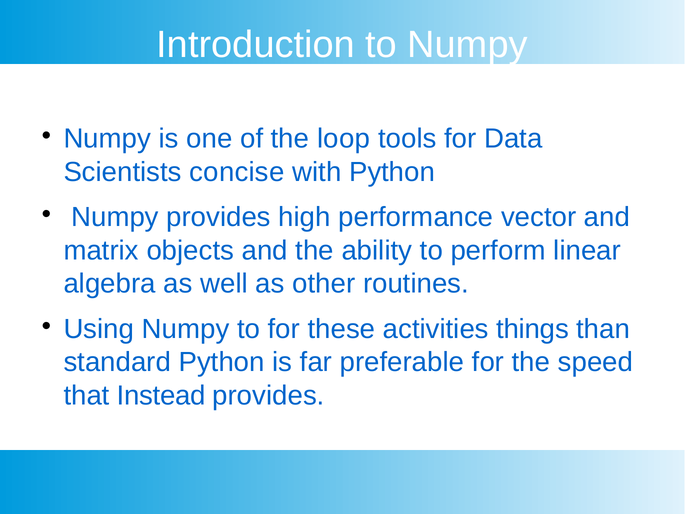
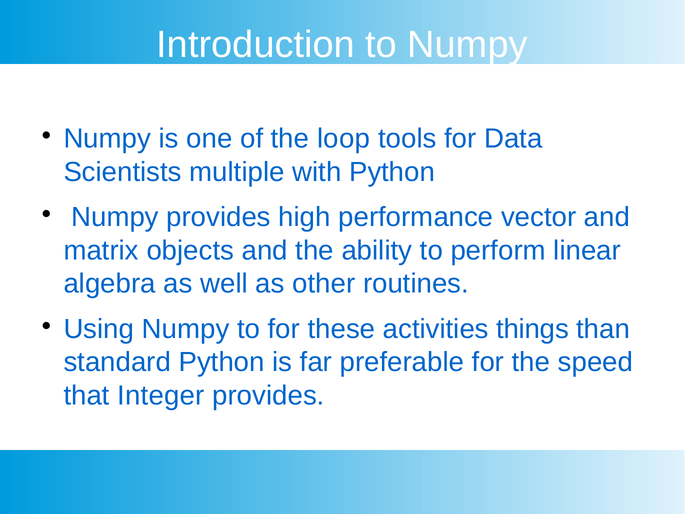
concise: concise -> multiple (237, 172)
Instead: Instead -> Integer (161, 395)
